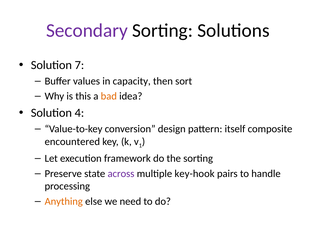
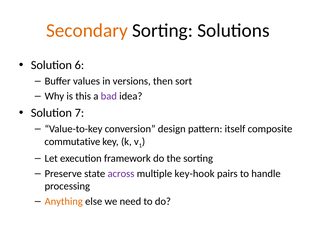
Secondary colour: purple -> orange (87, 31)
7: 7 -> 6 (79, 65)
capacity: capacity -> versions (132, 81)
bad colour: orange -> purple (109, 96)
4: 4 -> 7 (79, 113)
encountered: encountered -> commutative (72, 142)
